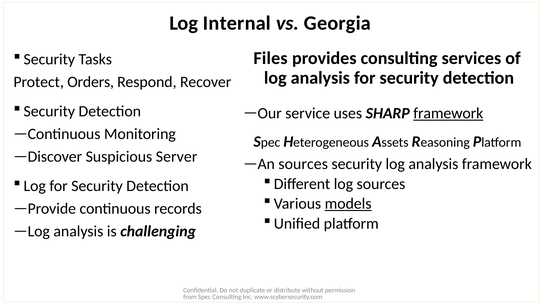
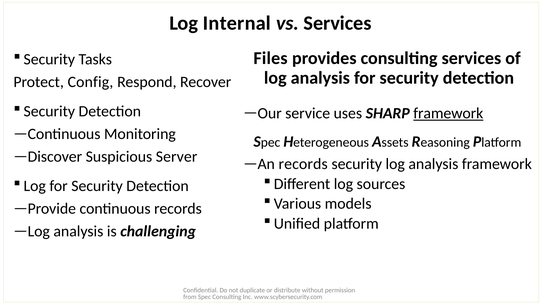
vs Georgia: Georgia -> Services (338, 23)
Orders: Orders -> Config (90, 82)
sources: sources -> records (303, 164)
models underline: present -> none (348, 204)
